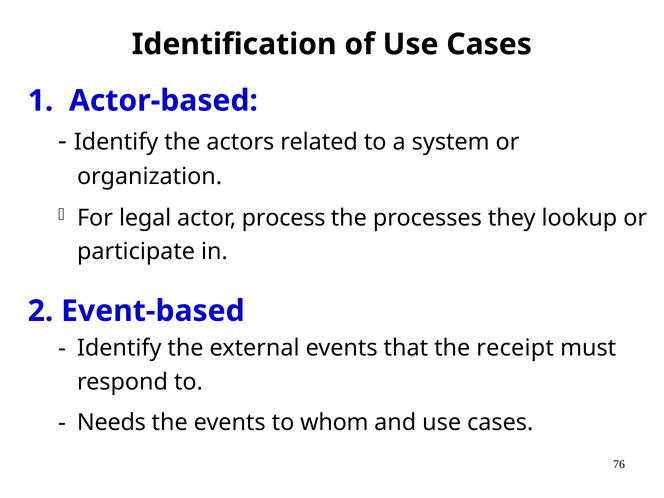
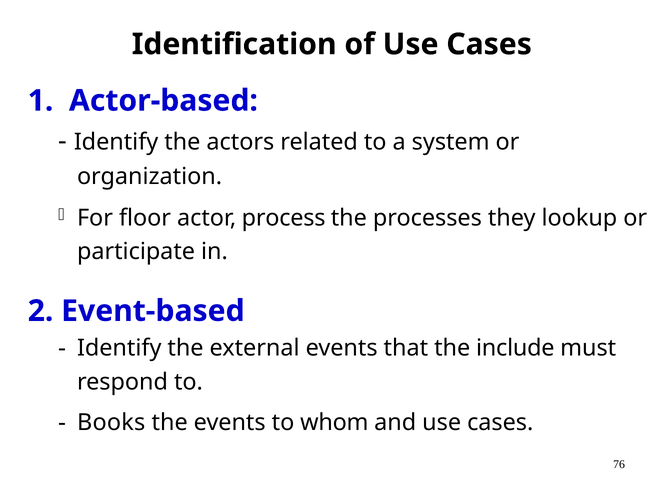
legal: legal -> floor (145, 218)
receipt: receipt -> include (515, 348)
Needs: Needs -> Books (111, 423)
